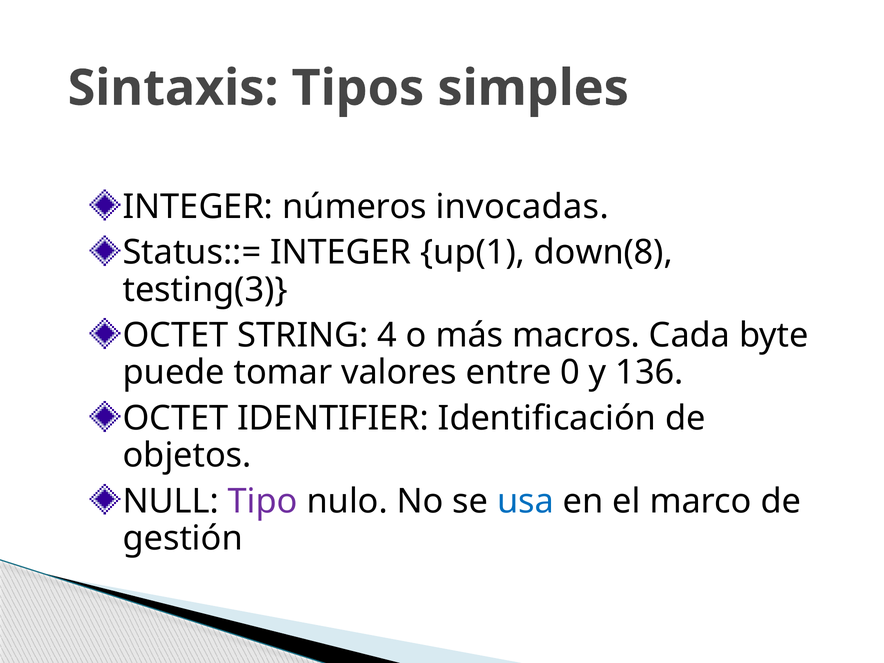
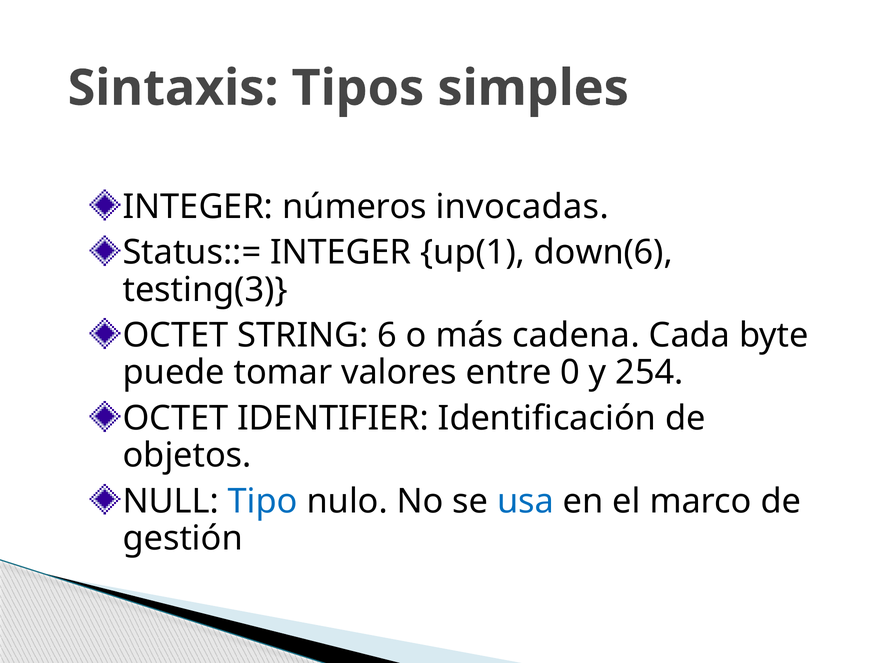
down(8: down(8 -> down(6 (603, 253)
4: 4 -> 6 (387, 336)
macros: macros -> cadena (576, 336)
136: 136 -> 254 (649, 373)
Tipo colour: purple -> blue (263, 501)
